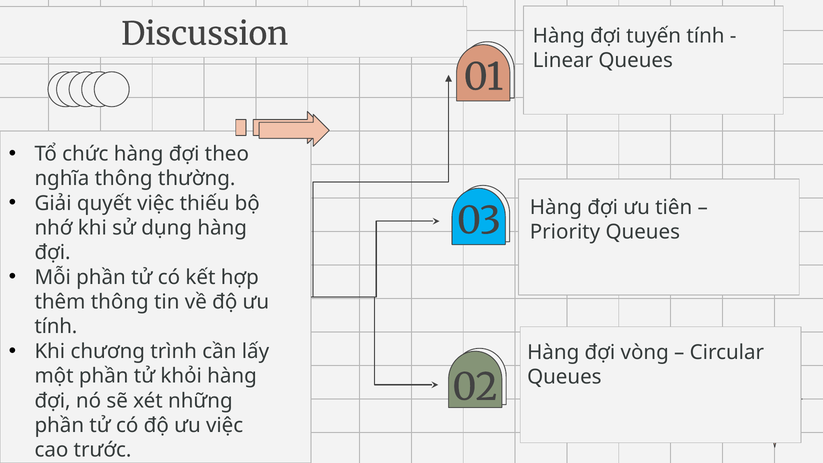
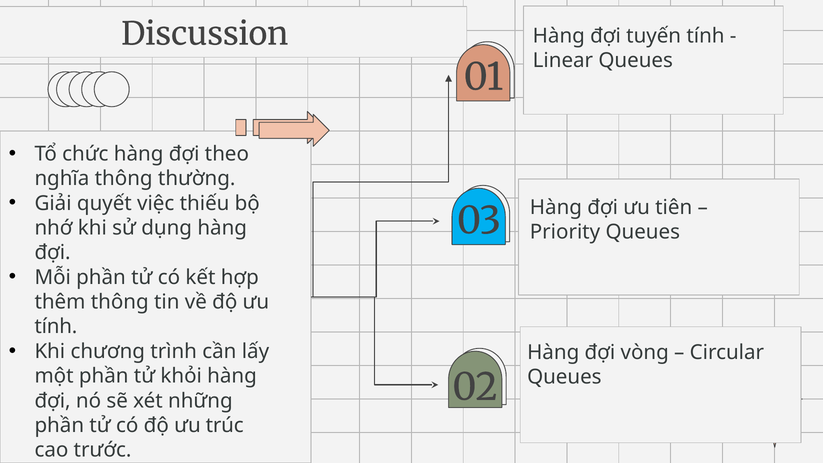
ưu việc: việc -> trúc (225, 425)
